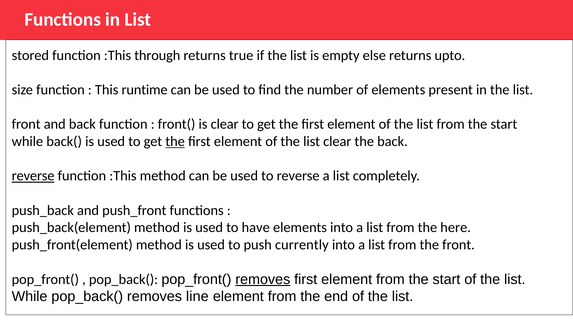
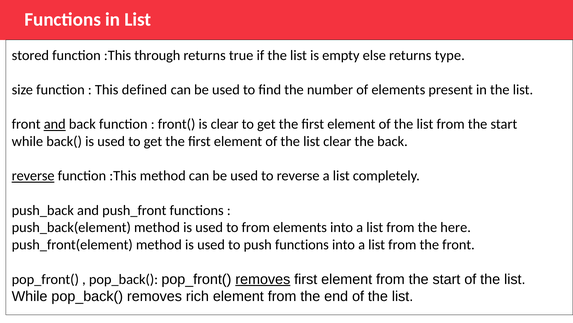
upto: upto -> type (450, 55)
runtime: runtime -> defined (144, 90)
and underline: none -> present (55, 124)
the underline: present -> none (175, 141)
to have: have -> from (256, 227)
push currently: currently -> functions (302, 244)
line: line -> rich (197, 296)
